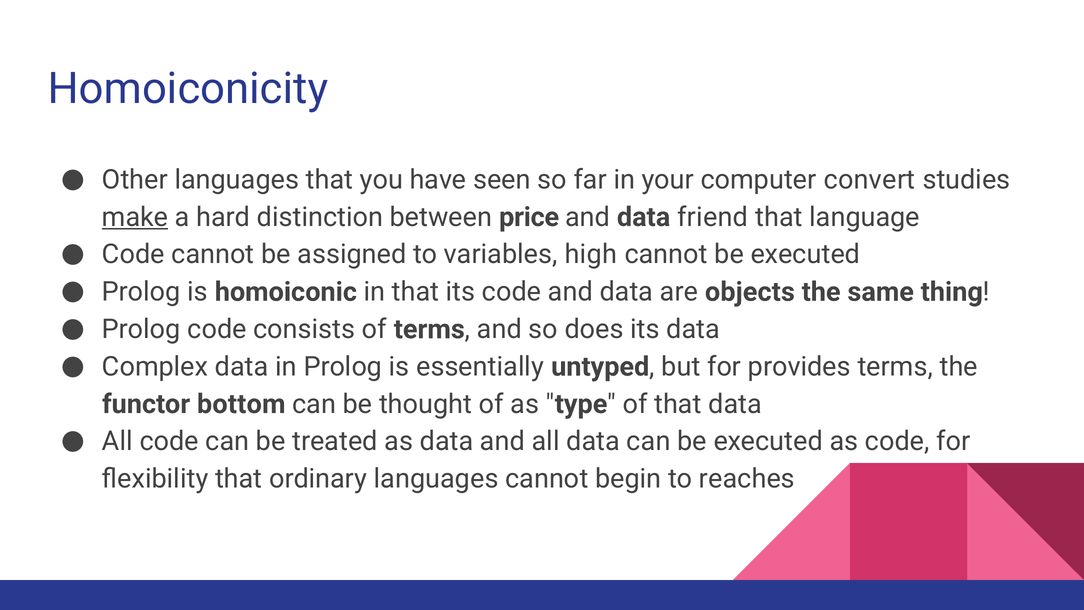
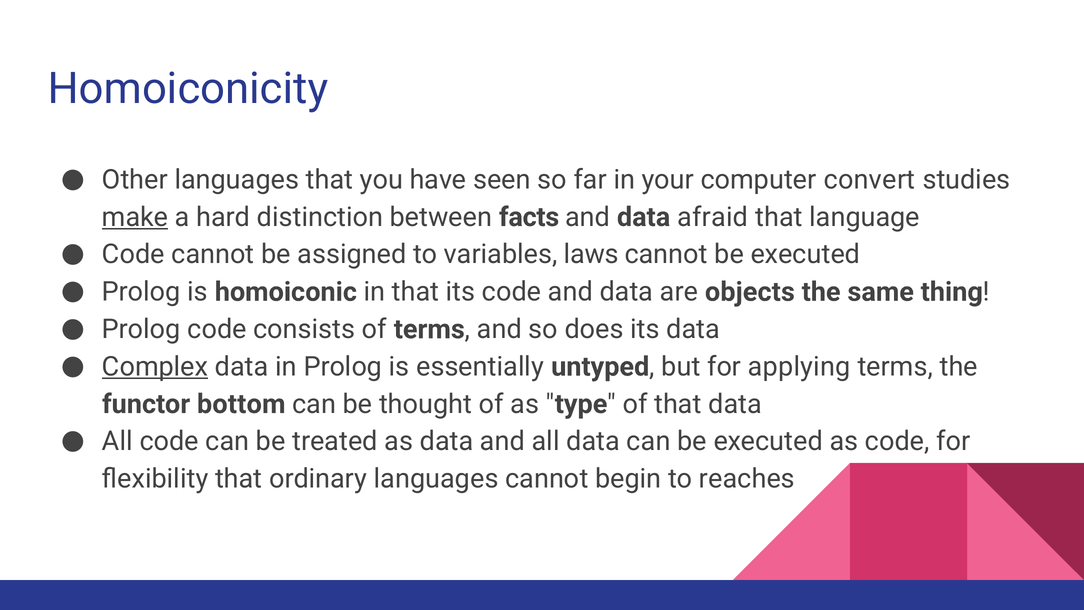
price: price -> facts (529, 217)
friend: friend -> afraid (713, 217)
high: high -> laws (591, 254)
Complex underline: none -> present (155, 367)
provides: provides -> applying (799, 367)
